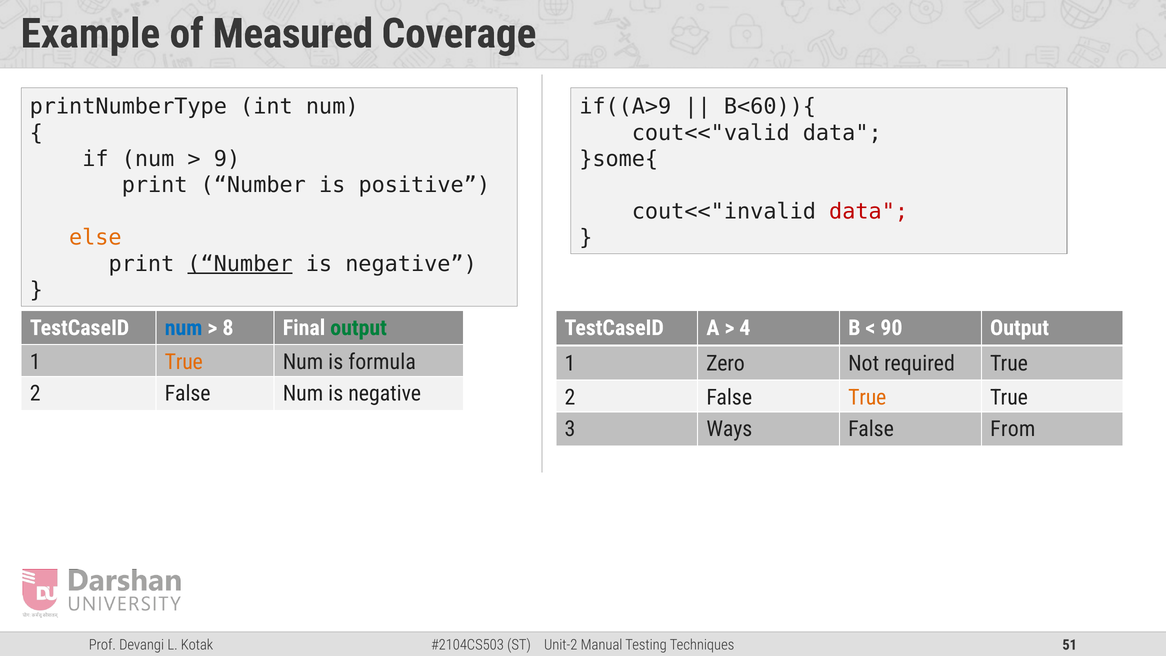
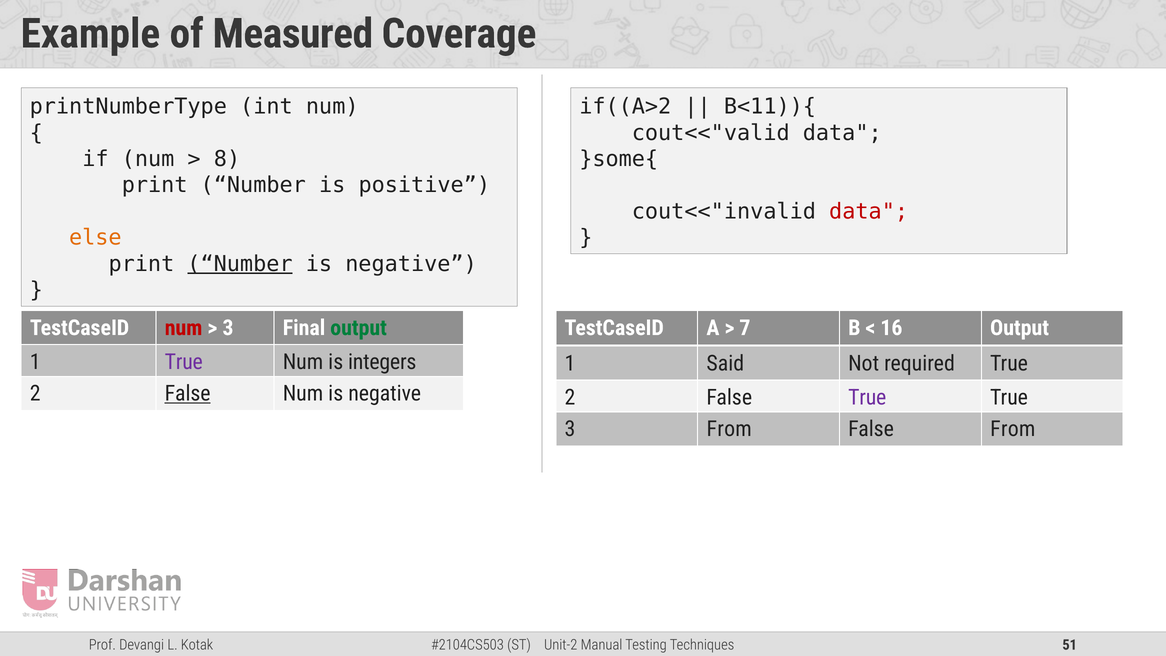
if((A>9: if((A>9 -> if((A>2 (625, 107)
B<60)){: B<60)){ -> B<11)){ (770, 107)
9: 9 -> 8 (227, 159)
num colour: blue -> red (184, 328)
8: 8 -> 3 (228, 328)
4: 4 -> 7 (745, 328)
90: 90 -> 16 (891, 328)
True colour: orange -> purple (184, 362)
formula: formula -> integers (382, 362)
Zero: Zero -> Said (725, 363)
False underline: none -> present (188, 394)
True colour: orange -> purple (867, 397)
3 Ways: Ways -> From (729, 429)
